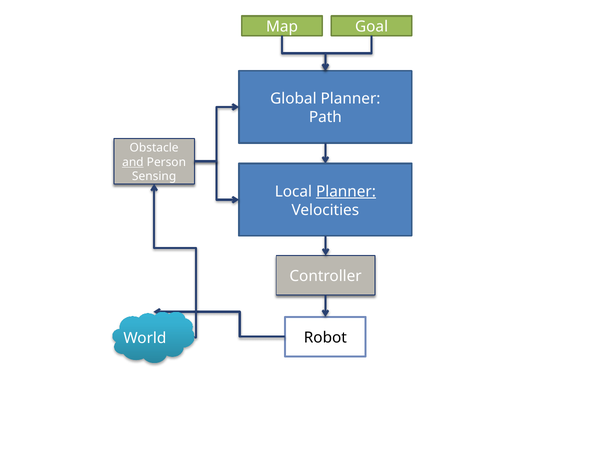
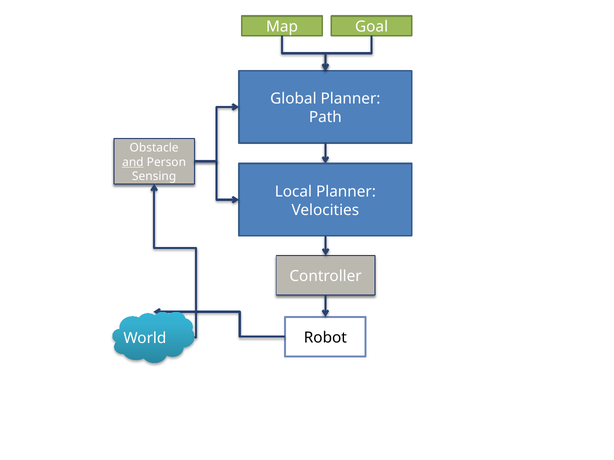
Planner underline: present -> none (346, 192)
